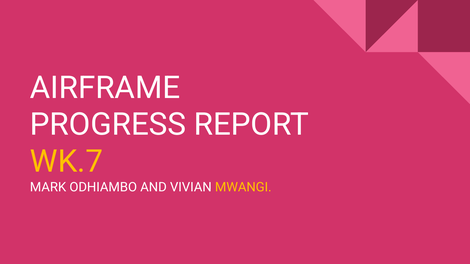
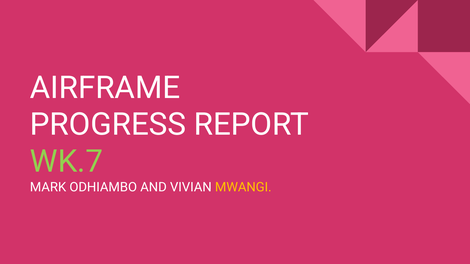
WK.7 colour: yellow -> light green (67, 162)
